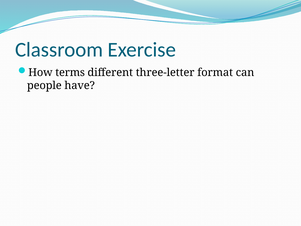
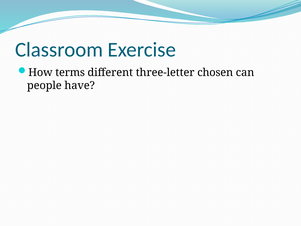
format: format -> chosen (215, 72)
